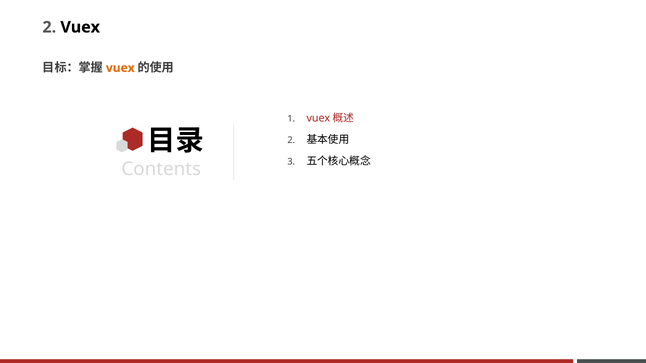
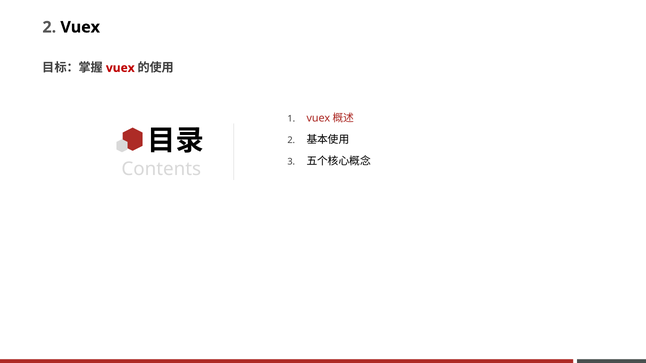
vuex colour: orange -> red (120, 68)
